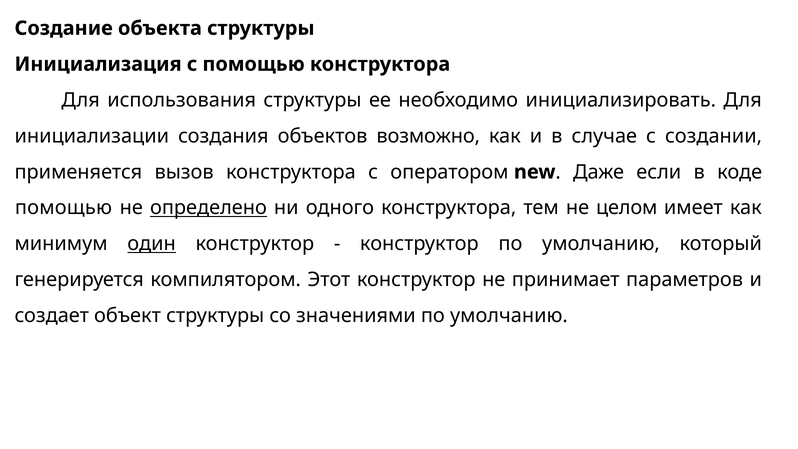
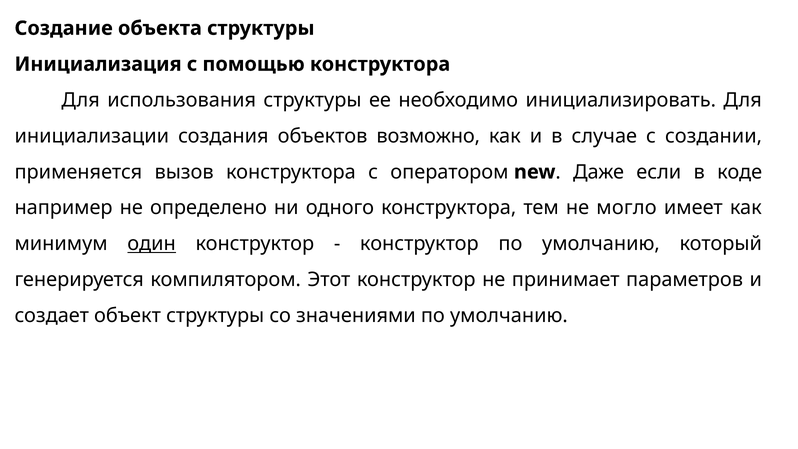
помощью: помощью -> например (64, 208)
определено underline: present -> none (208, 208)
целом: целом -> могло (627, 208)
